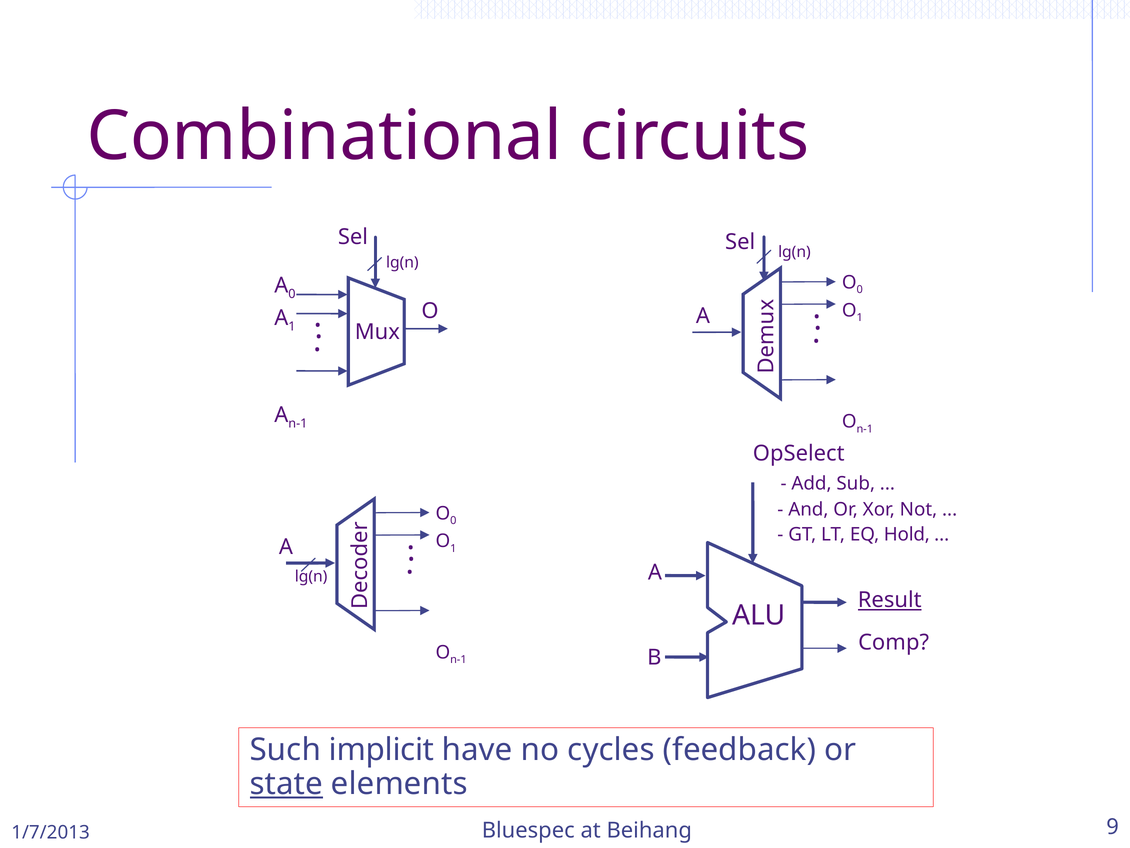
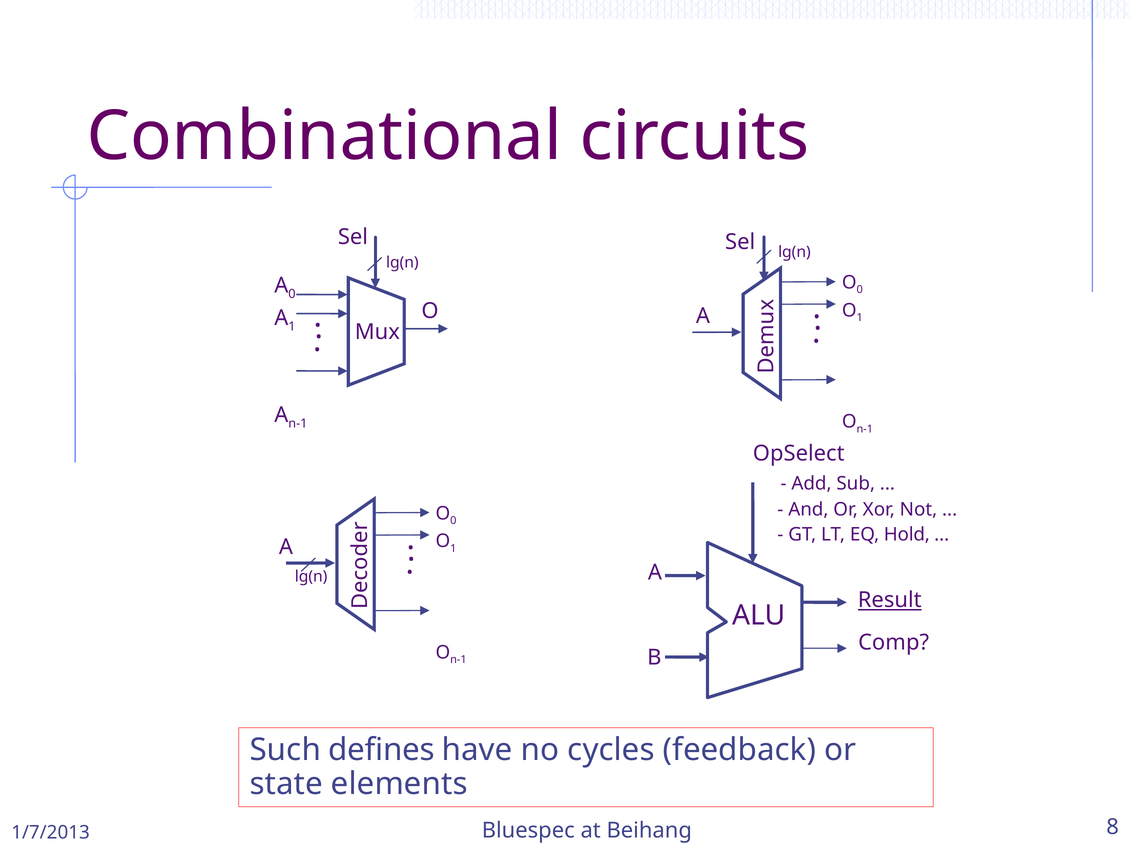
implicit: implicit -> defines (382, 750)
state underline: present -> none (286, 783)
9: 9 -> 8 (1113, 827)
